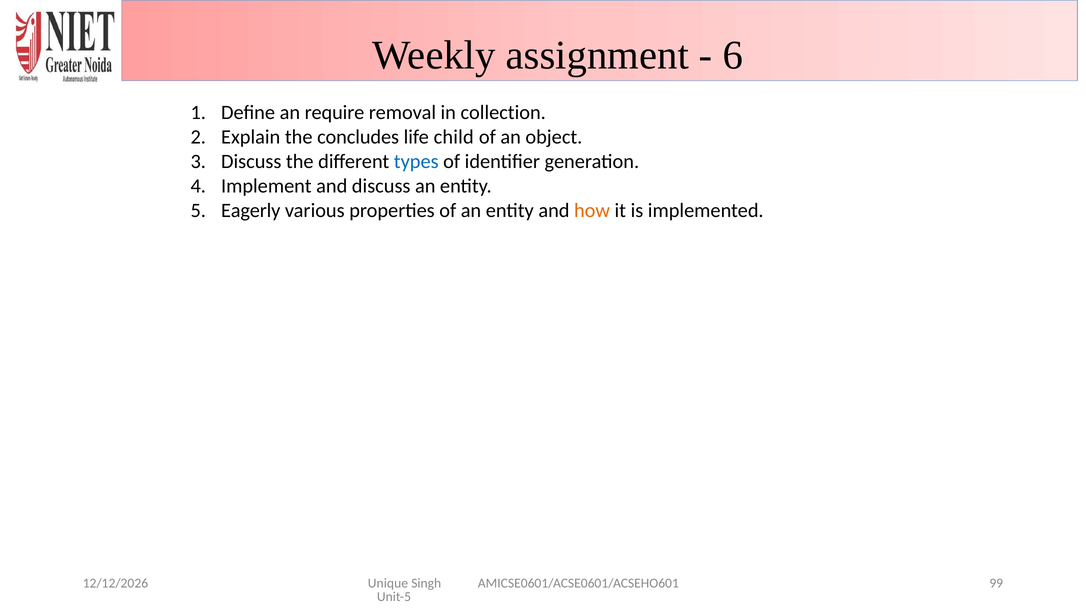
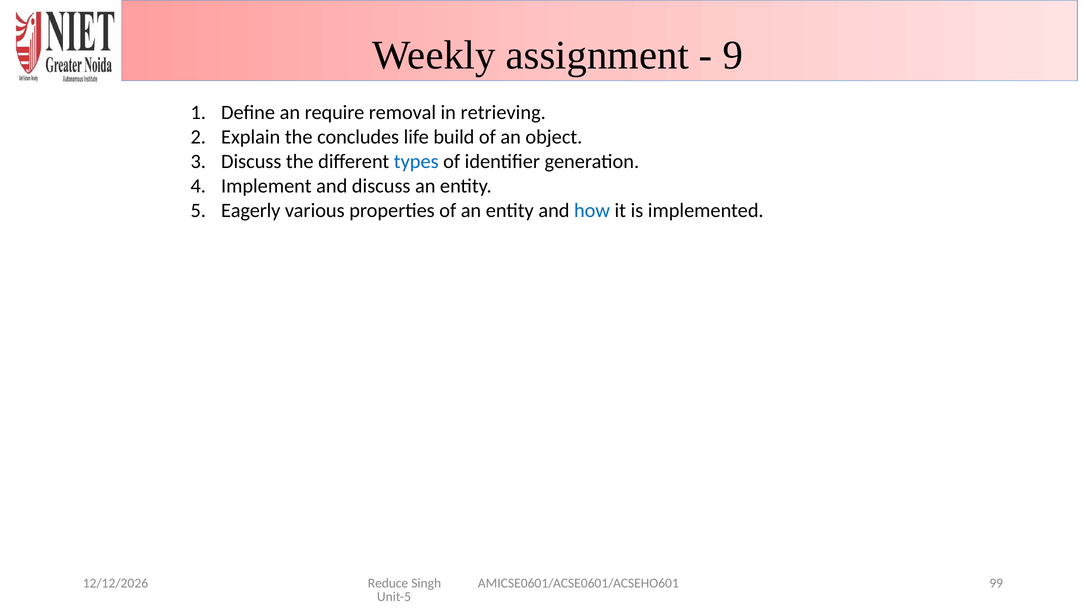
6: 6 -> 9 (733, 55)
collection: collection -> retrieving (503, 113)
child: child -> build (454, 137)
how colour: orange -> blue (592, 210)
Unique: Unique -> Reduce (388, 583)
